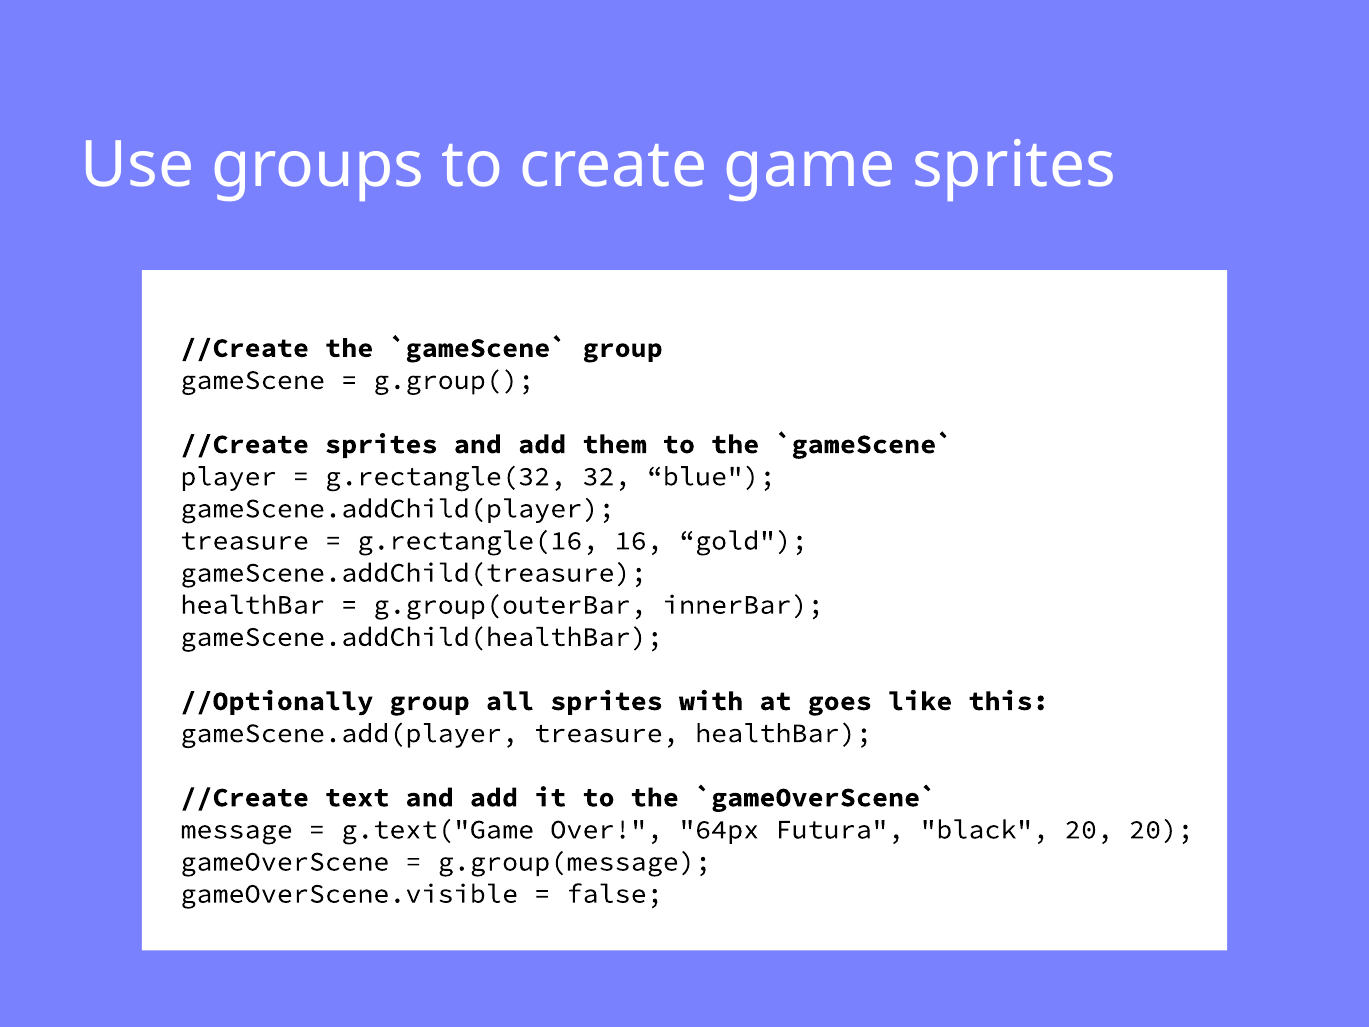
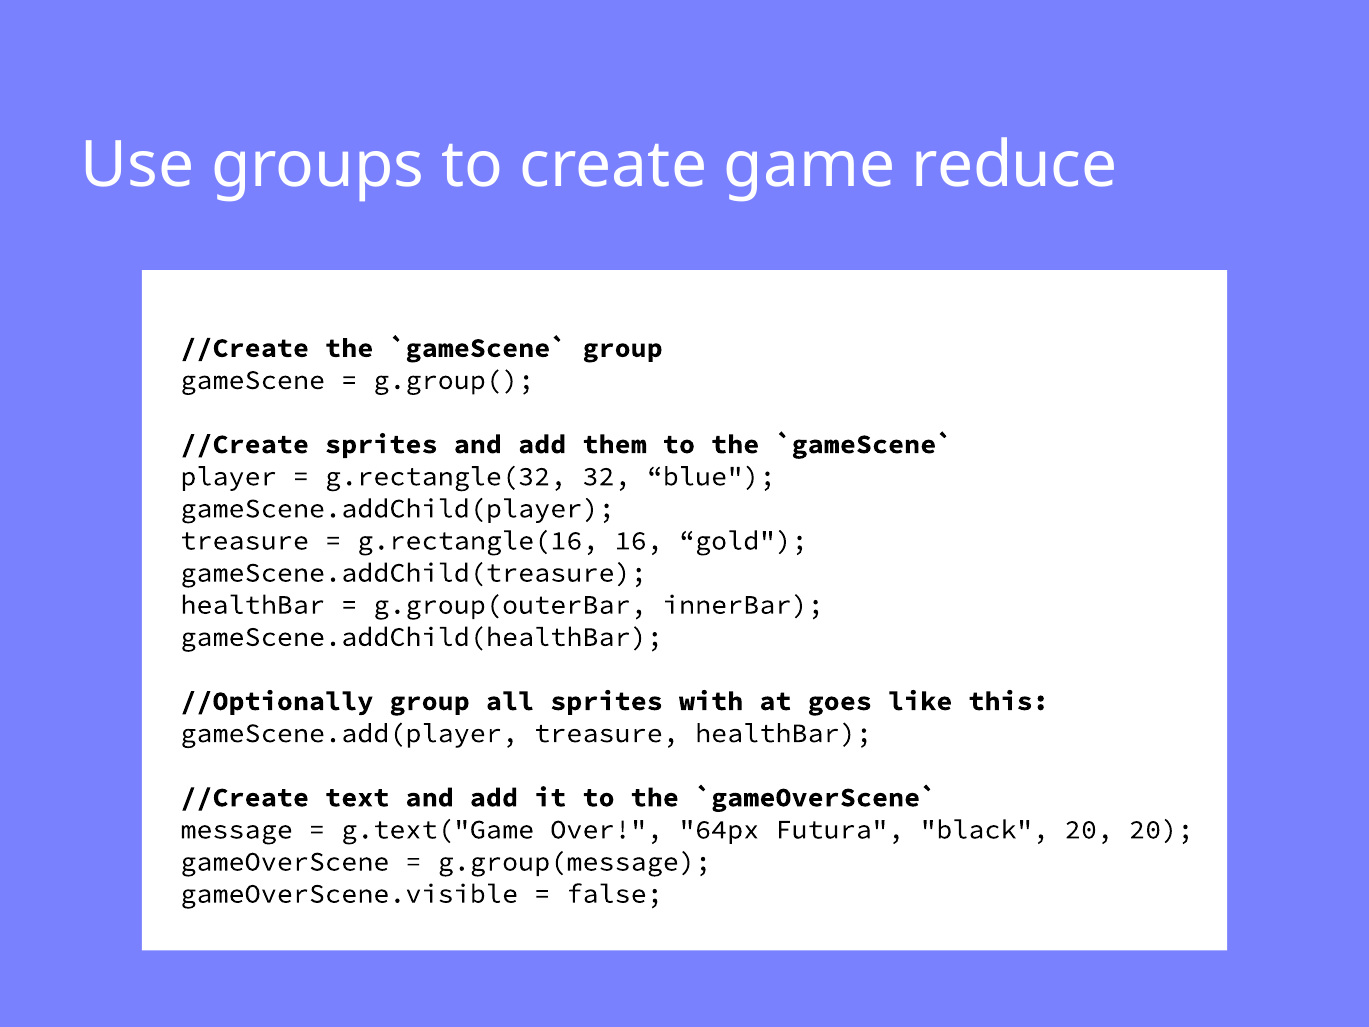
game sprites: sprites -> reduce (1015, 165)
